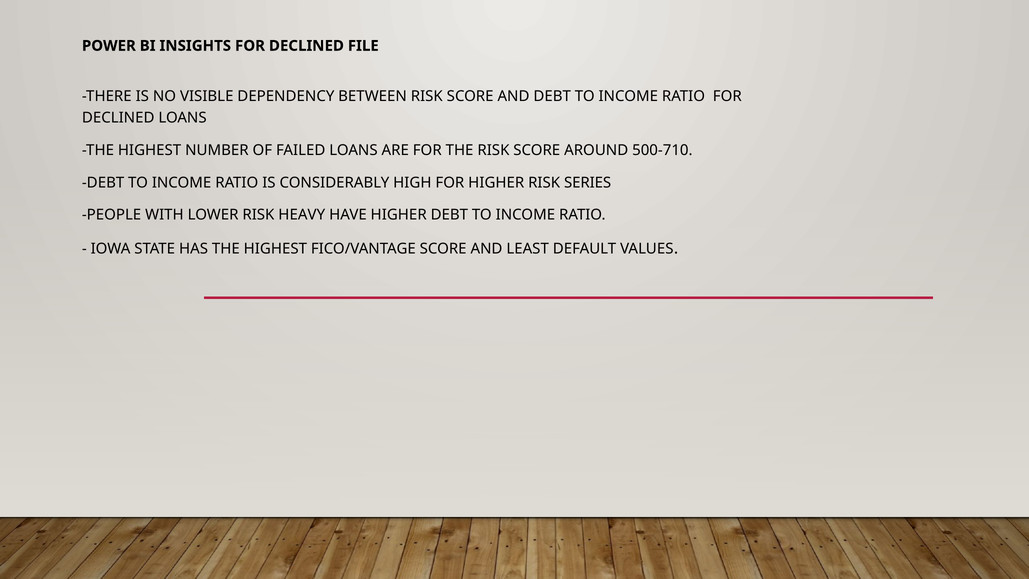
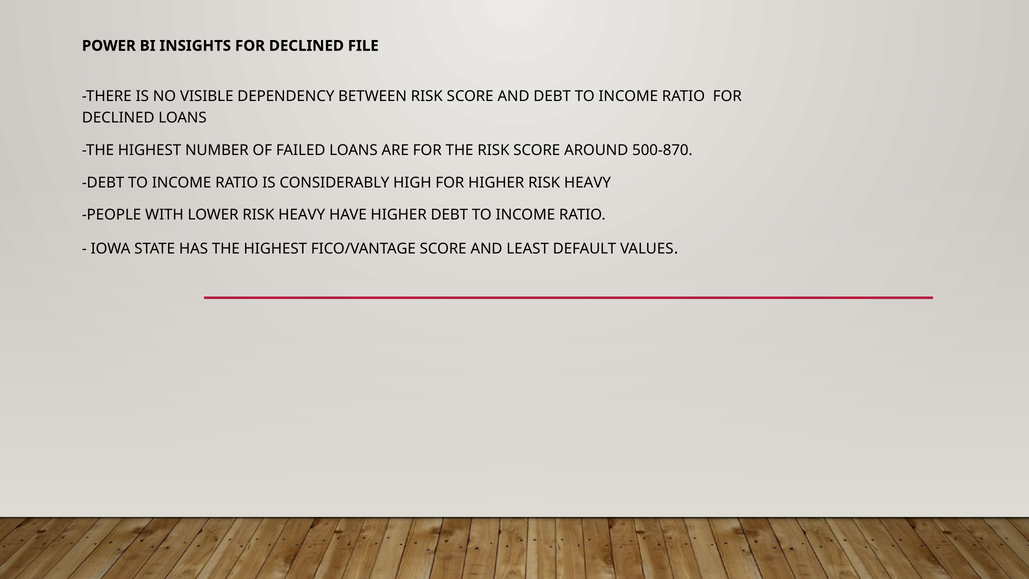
500-710: 500-710 -> 500-870 (662, 150)
HIGHER RISK SERIES: SERIES -> HEAVY (588, 183)
